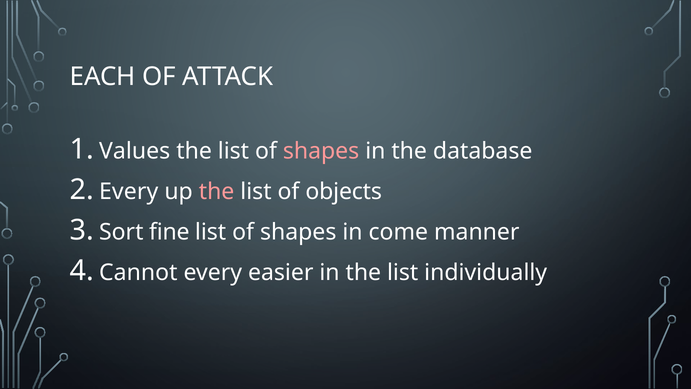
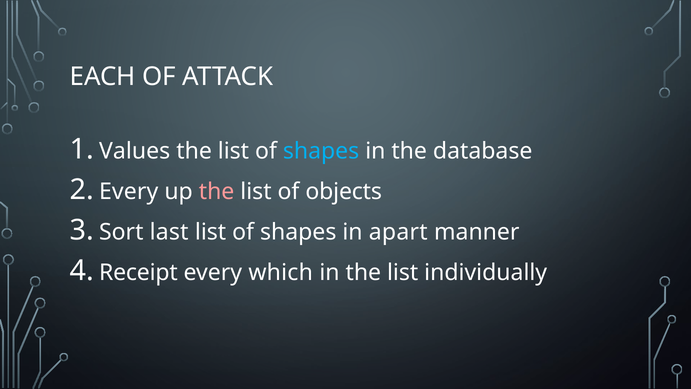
shapes colour: pink -> light blue (321, 151)
fine: fine -> last (169, 232)
come: come -> apart (398, 232)
Cannot: Cannot -> Receipt (138, 272)
easier: easier -> which (281, 272)
